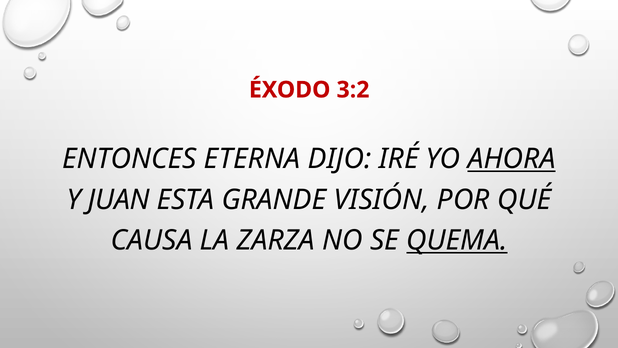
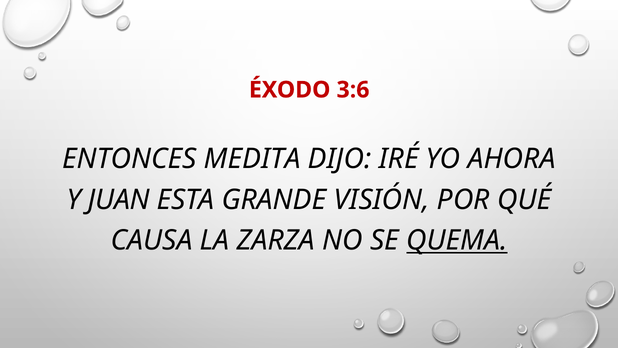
3:2: 3:2 -> 3:6 (353, 90)
ETERNA: ETERNA -> MEDITA (252, 159)
AHORA underline: present -> none (512, 159)
